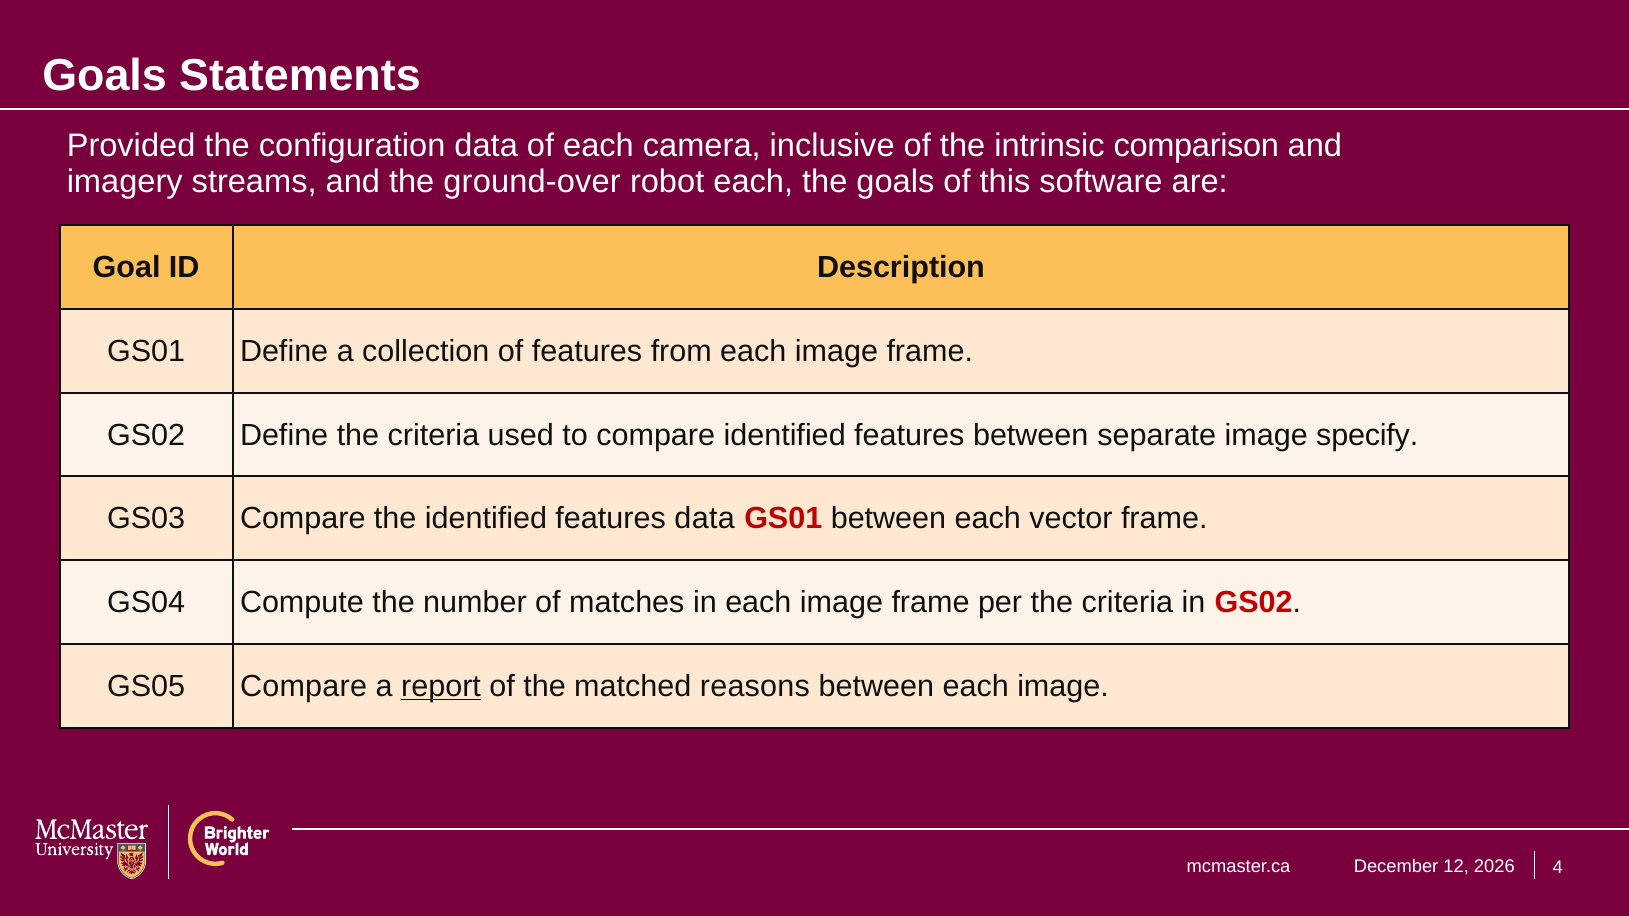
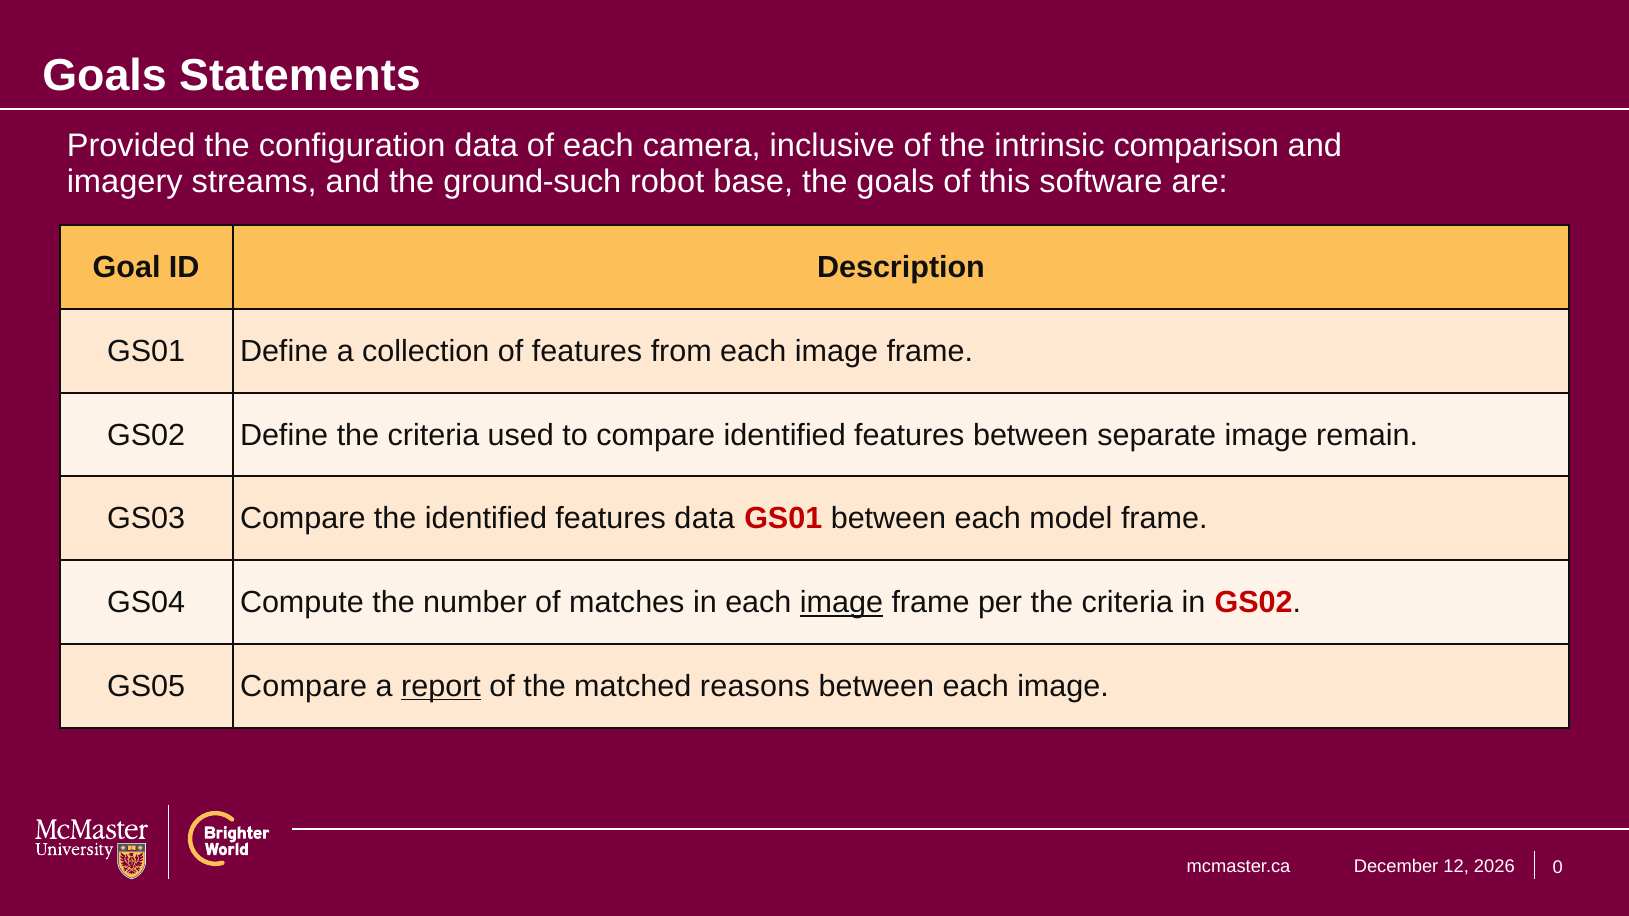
ground-over: ground-over -> ground-such (532, 181)
robot each: each -> base (753, 181)
specify: specify -> remain (1367, 435)
vector: vector -> model (1071, 519)
image underline: none -> present (841, 603)
4: 4 -> 0 (1558, 868)
